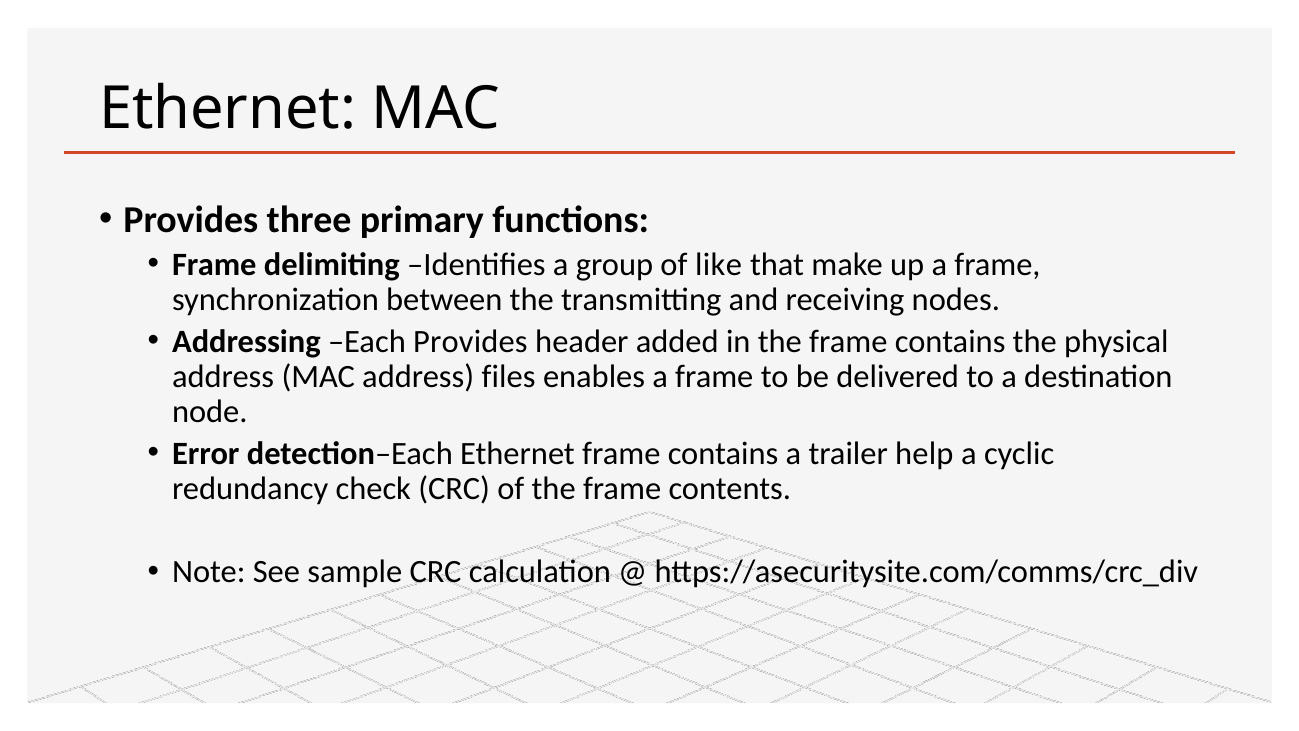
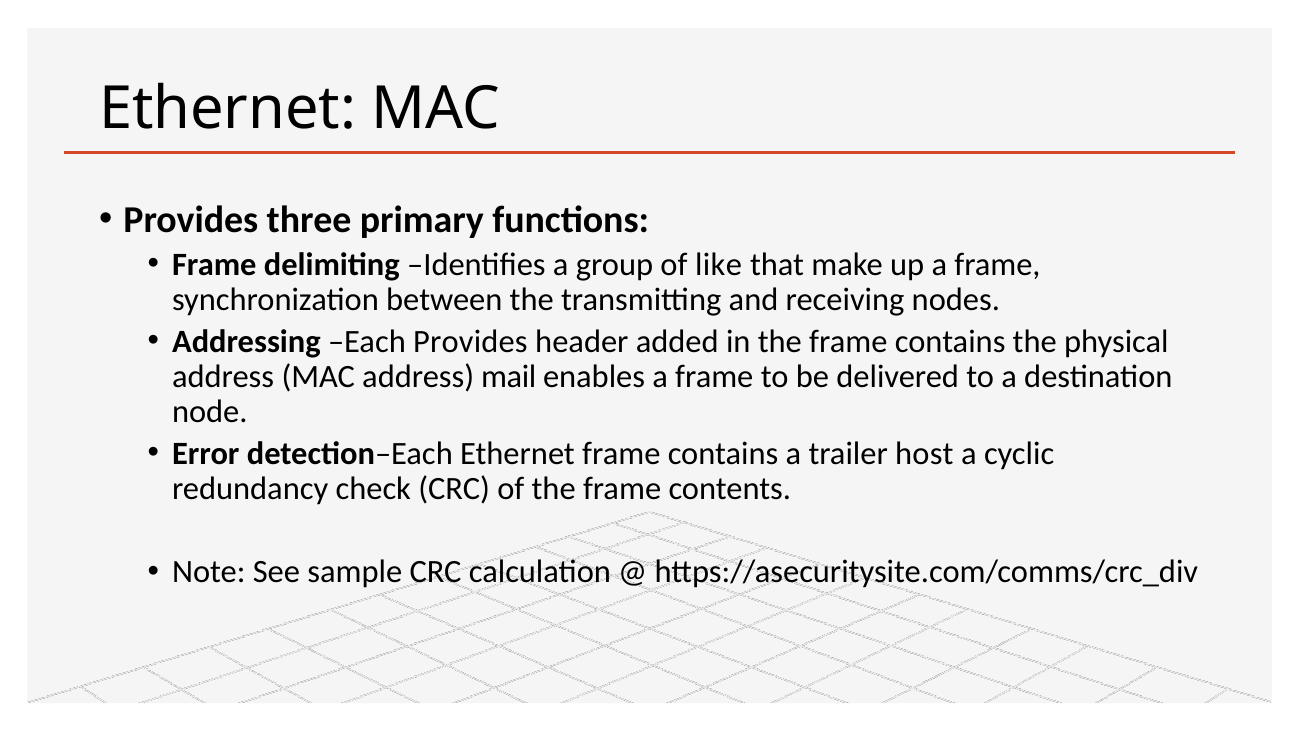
files: files -> mail (509, 376)
help: help -> host (924, 453)
